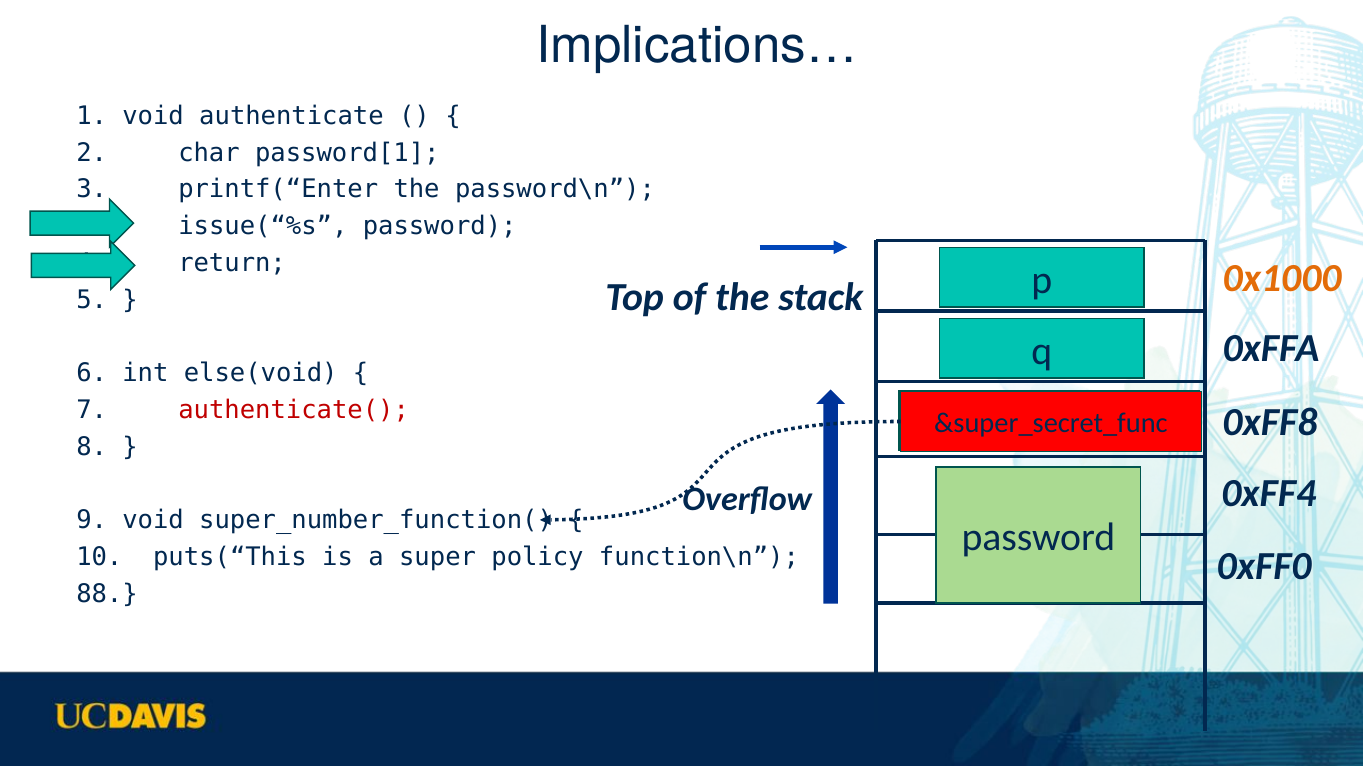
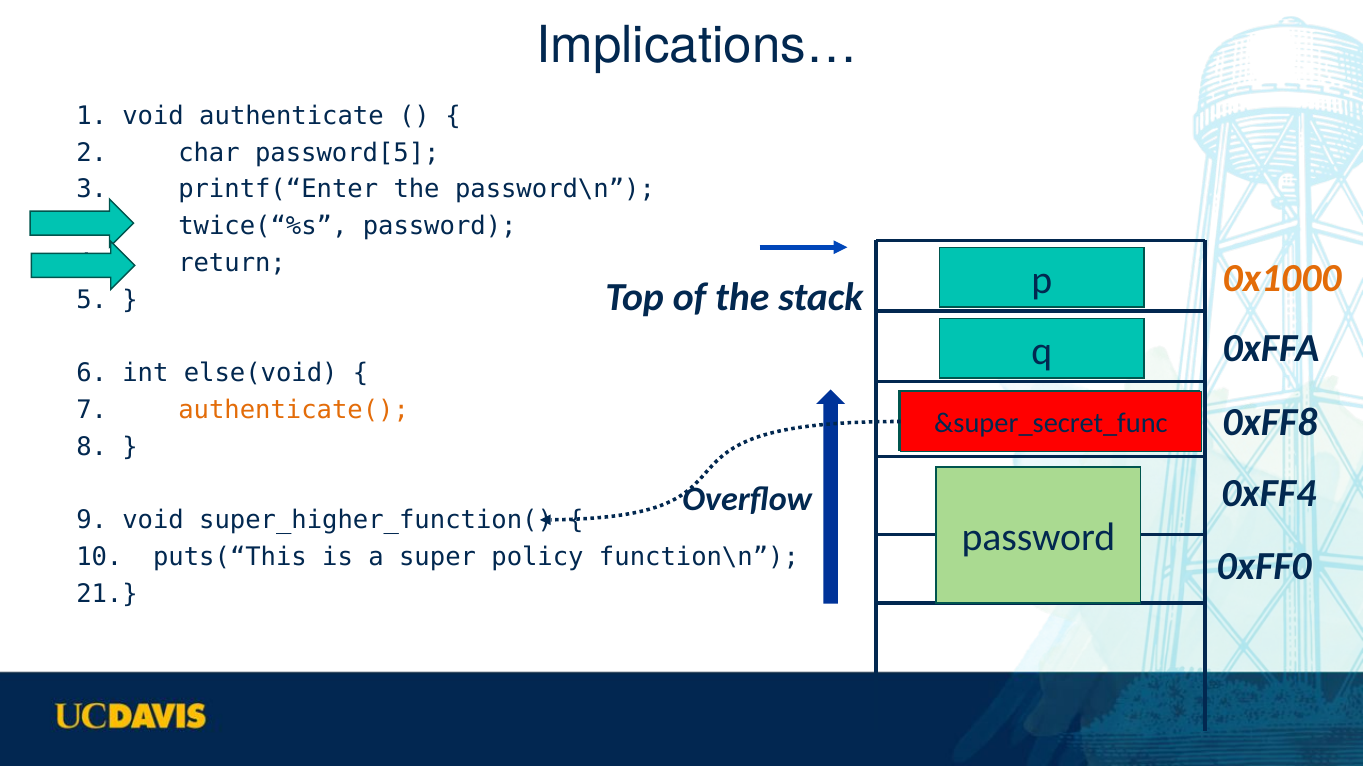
password[1: password[1 -> password[5 (347, 153)
issue(“%s: issue(“%s -> twice(“%s (263, 226)
authenticate( colour: red -> orange (294, 410)
super_number_function(: super_number_function( -> super_higher_function( (376, 521)
88: 88 -> 21 (107, 594)
